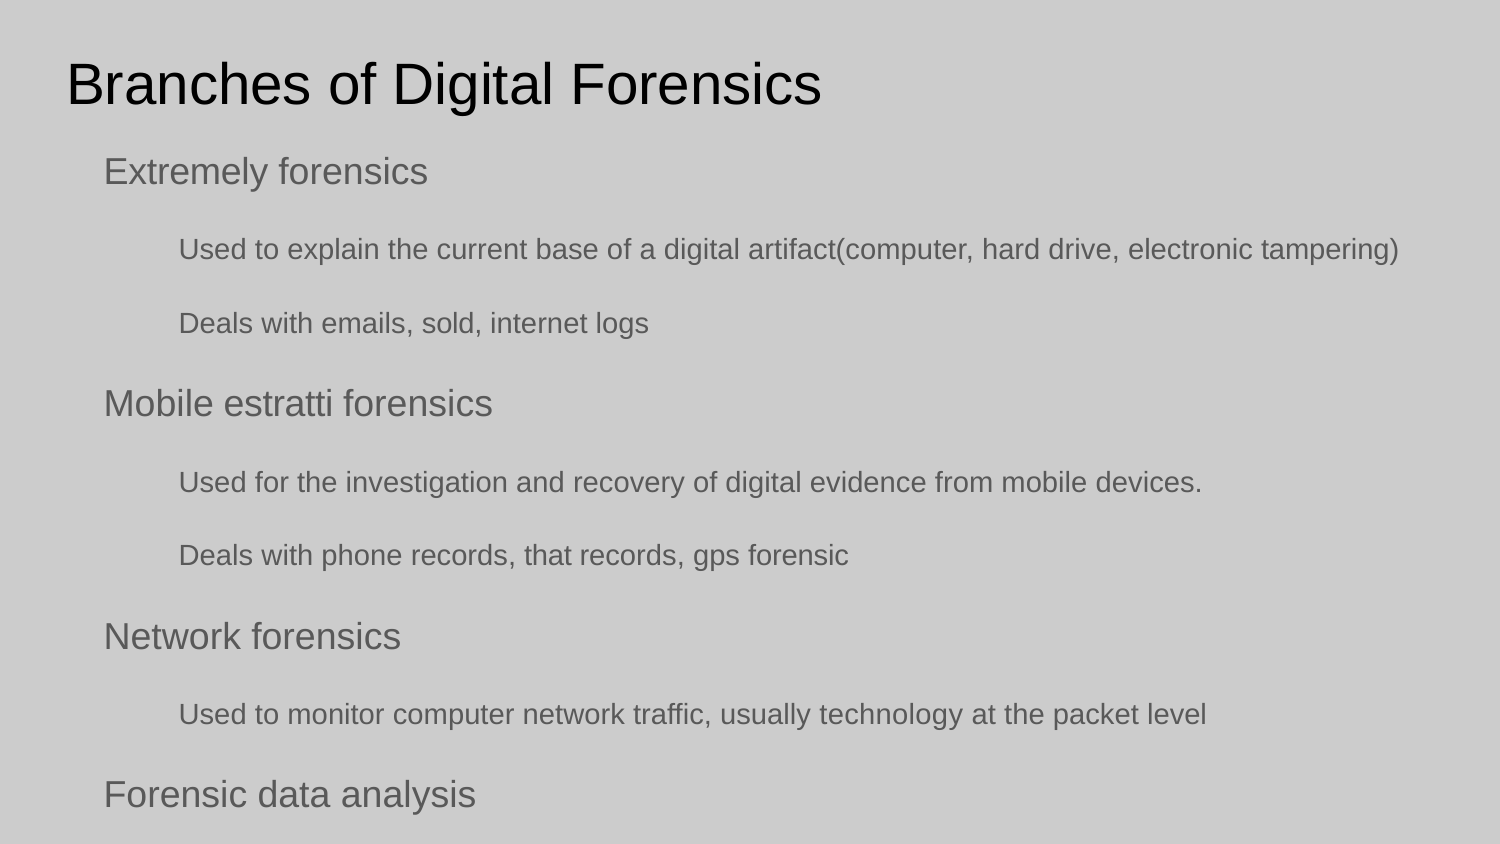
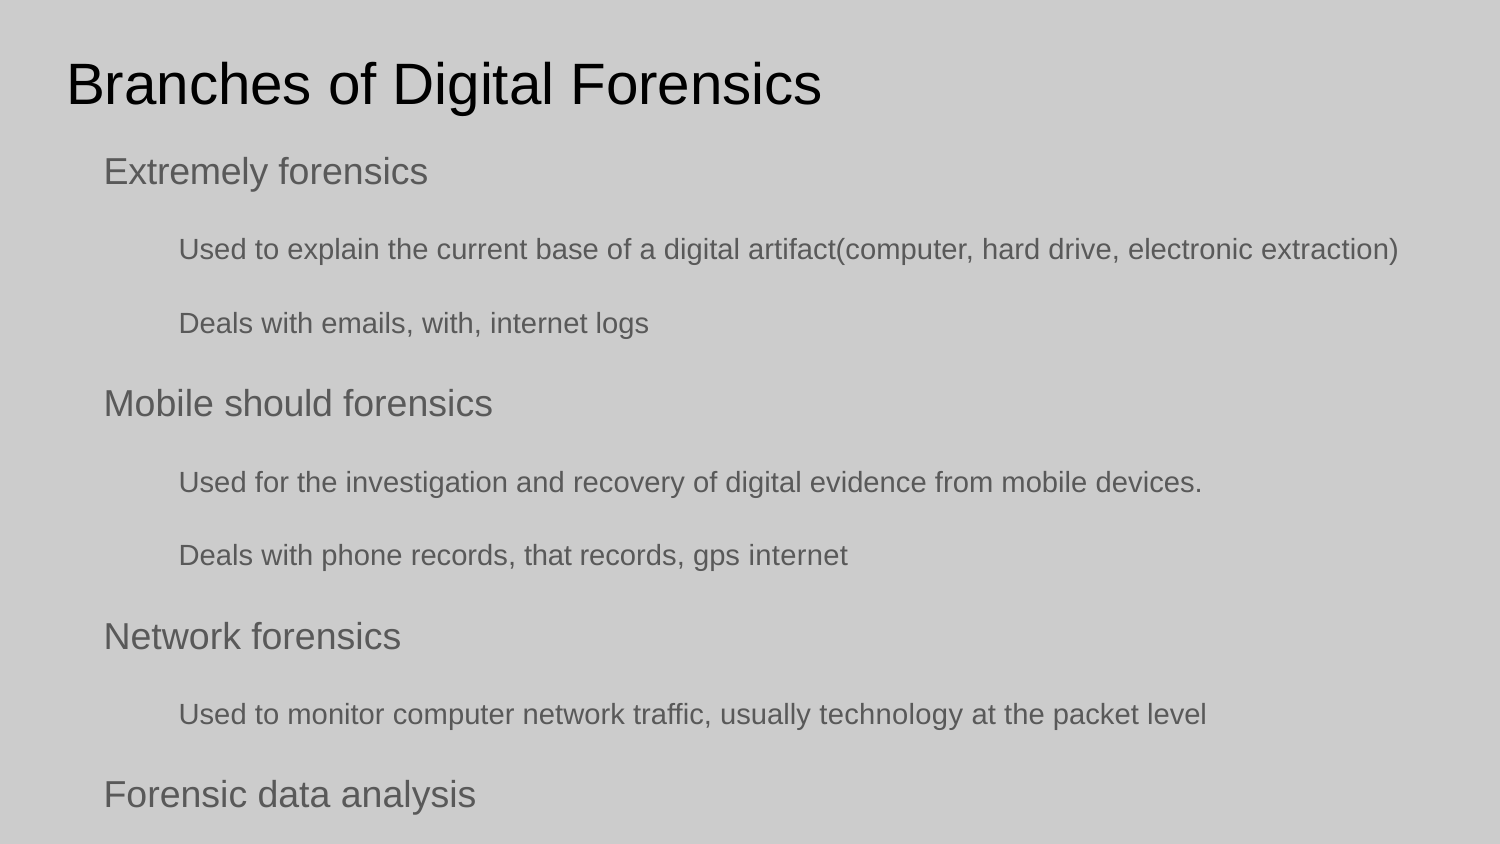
tampering: tampering -> extraction (1330, 250)
emails sold: sold -> with (452, 324)
estratti: estratti -> should (279, 404)
gps forensic: forensic -> internet (798, 556)
